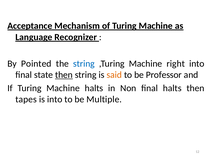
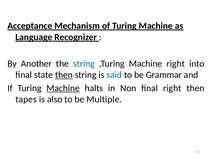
Pointed: Pointed -> Another (36, 64)
said colour: orange -> blue (114, 75)
Professor: Professor -> Grammar (164, 75)
Machine underline: none -> present (63, 88)
final halts: halts -> right (172, 88)
is into: into -> also (55, 99)
